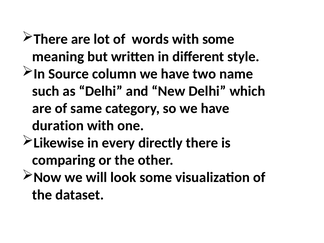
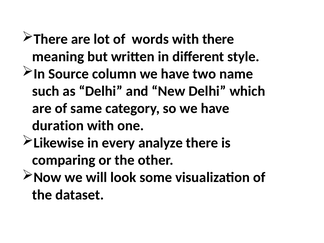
with some: some -> there (218, 39)
directly: directly -> analyze (161, 143)
